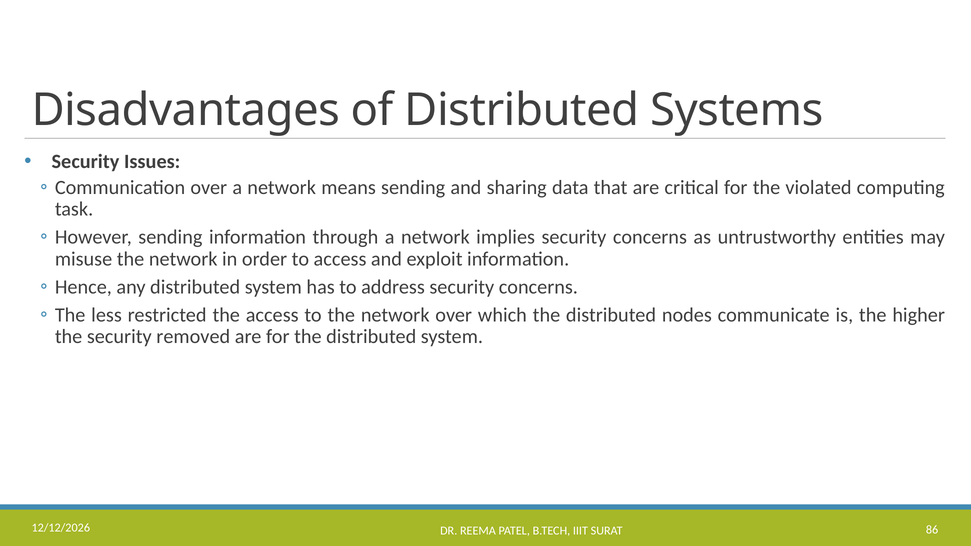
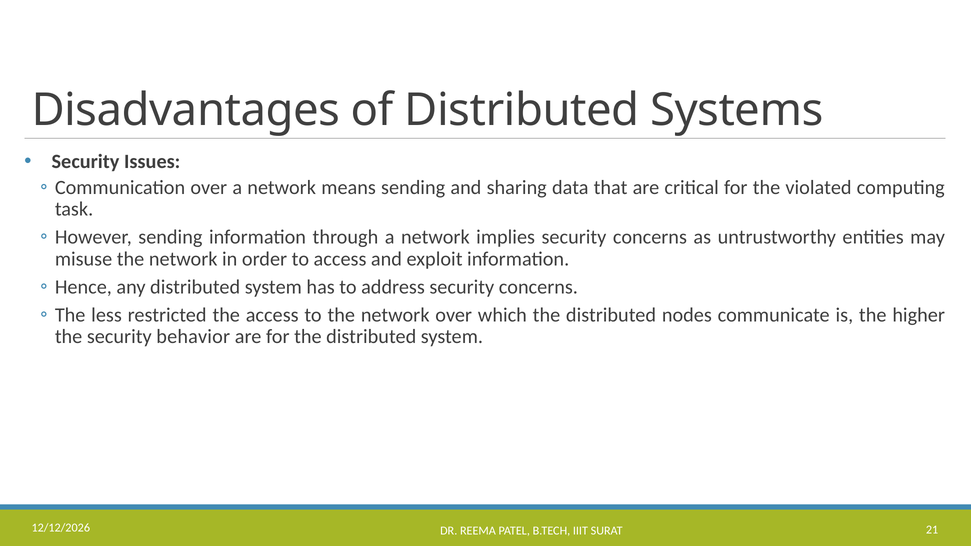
removed: removed -> behavior (193, 337)
86: 86 -> 21 (932, 530)
